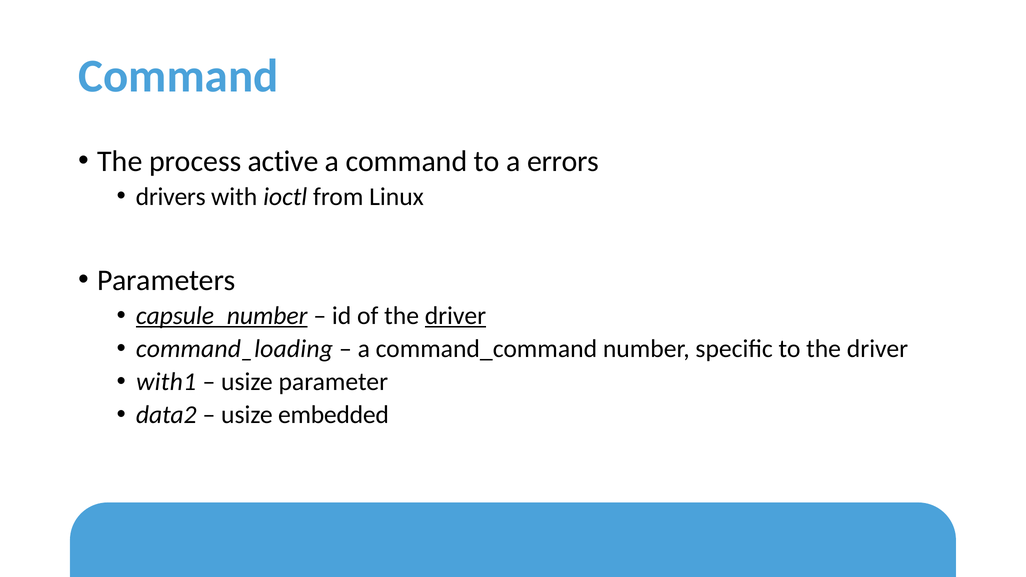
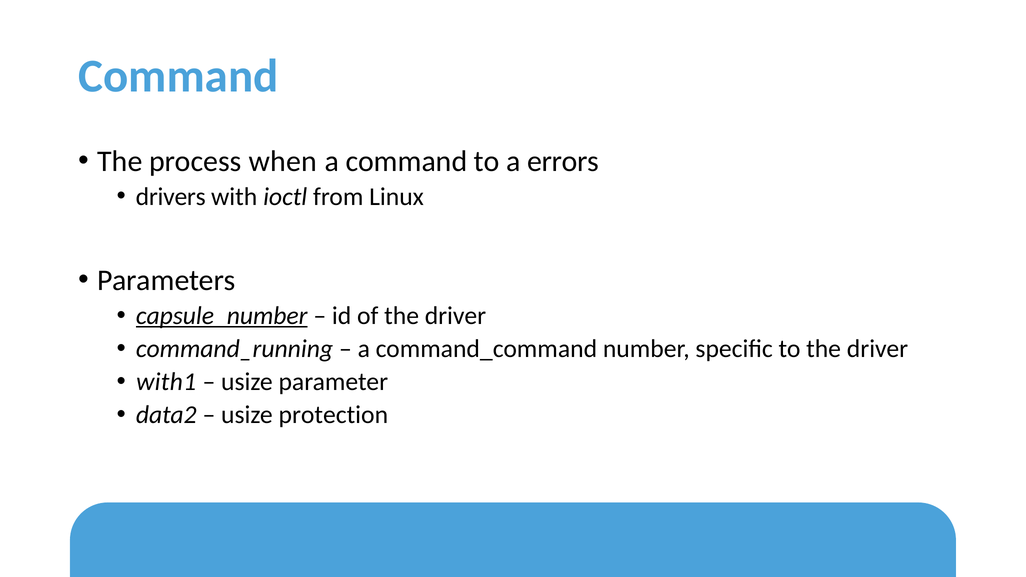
active: active -> when (283, 161)
driver underline: present -> none (455, 316)
command_loading: command_loading -> command_running (235, 349)
embedded: embedded -> protection (333, 415)
